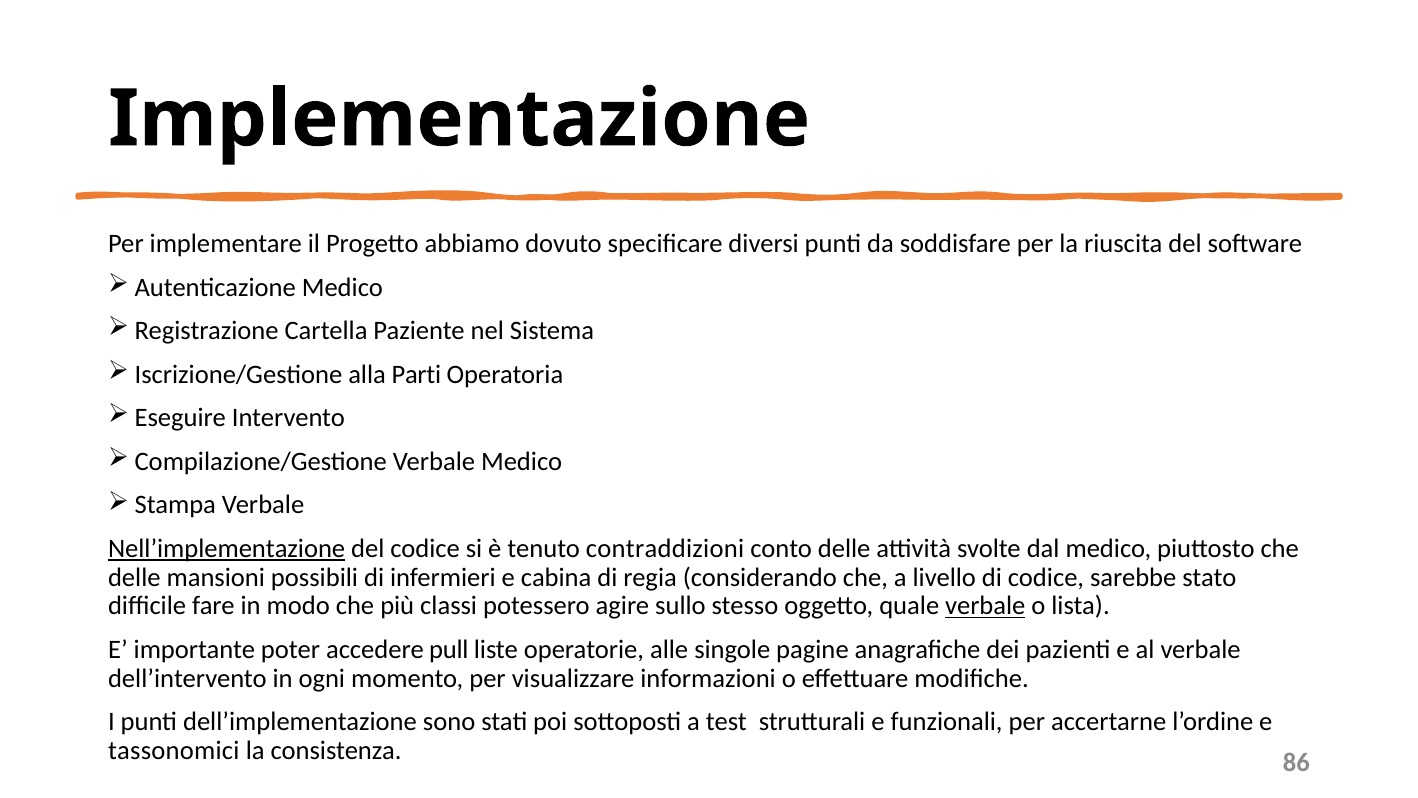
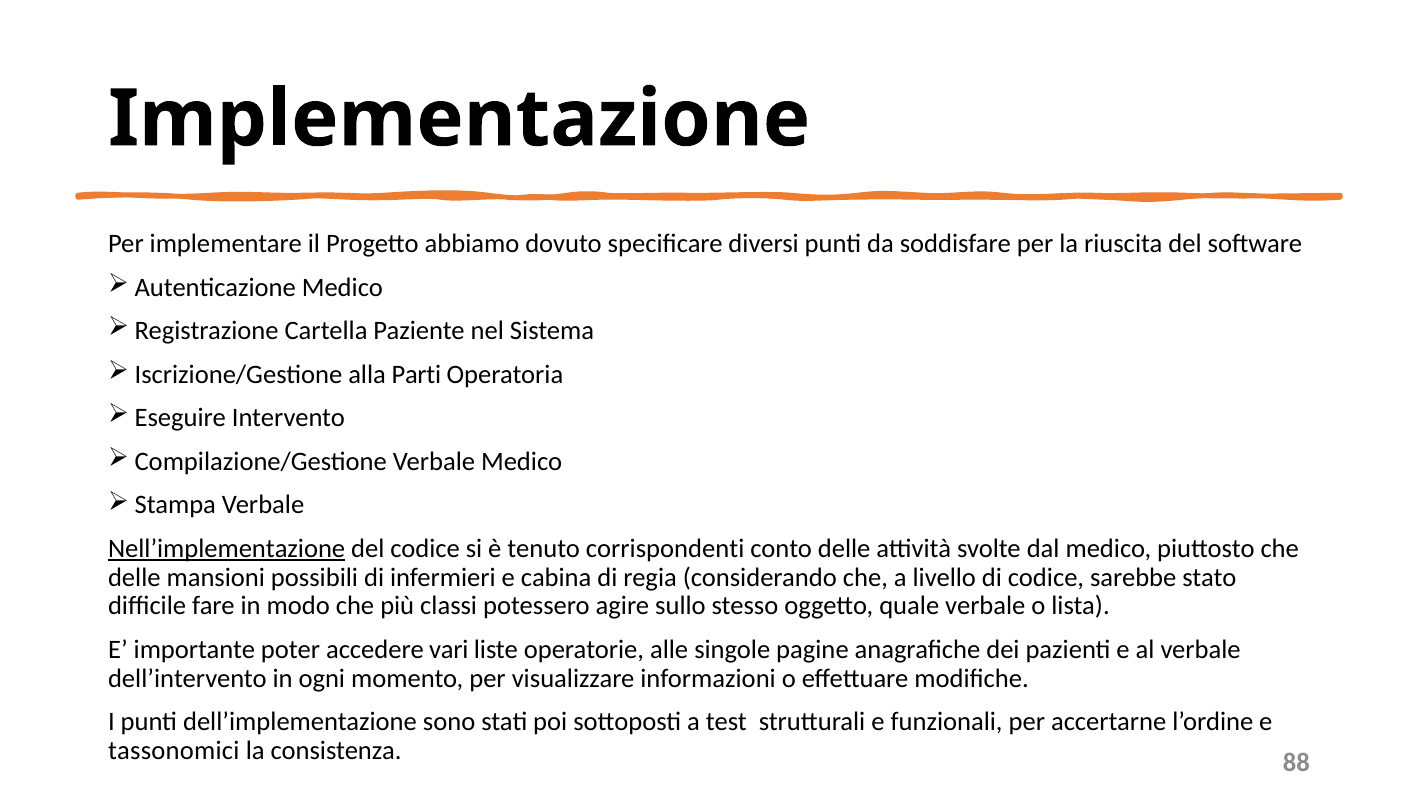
contraddizioni: contraddizioni -> corrispondenti (665, 548)
verbale underline: present -> none (985, 606)
pull: pull -> vari (449, 649)
86: 86 -> 88 (1296, 762)
